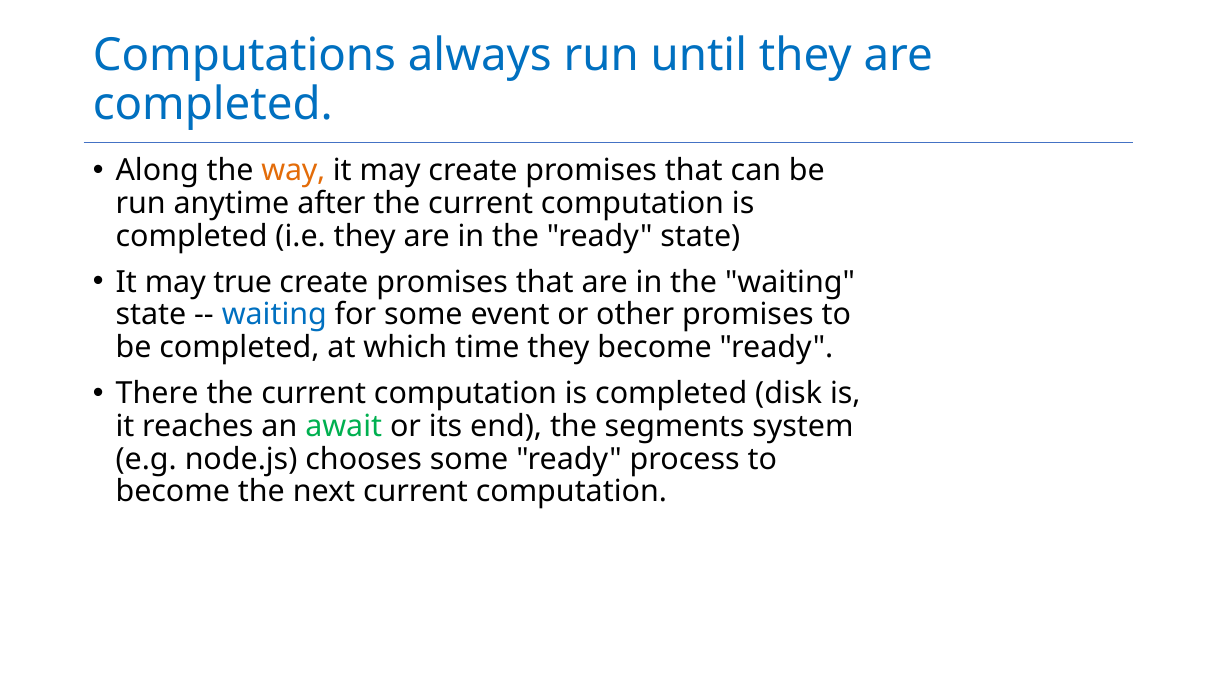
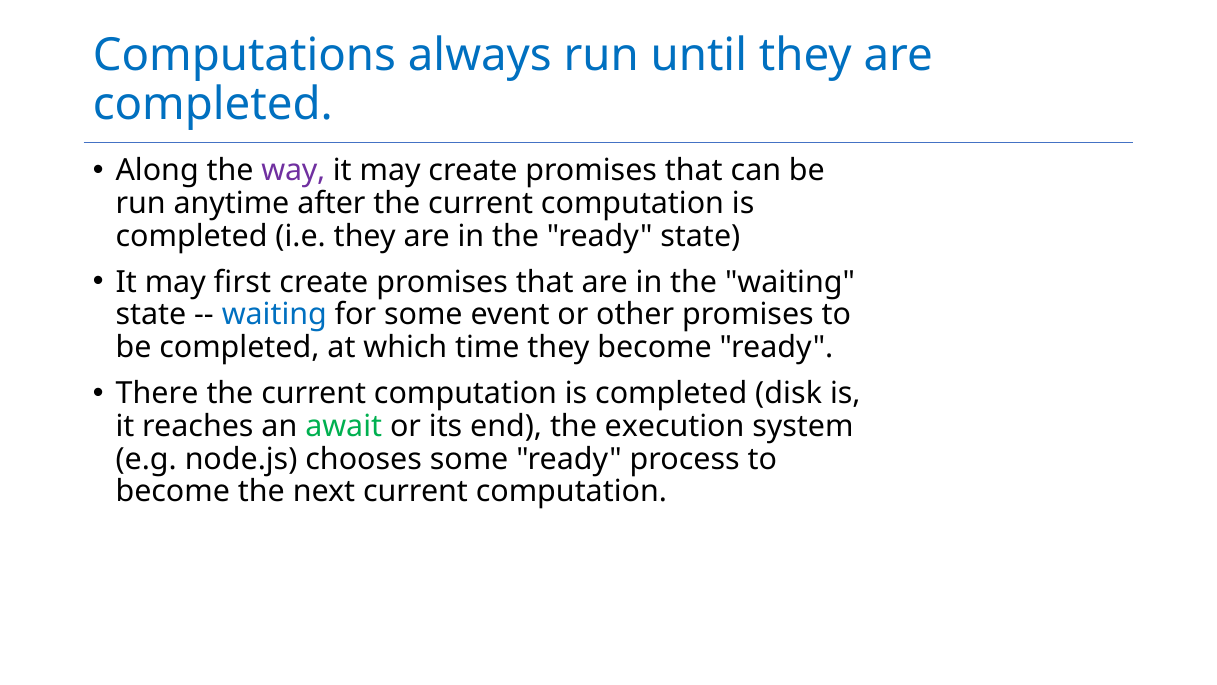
way colour: orange -> purple (293, 171)
true: true -> first (242, 282)
segments: segments -> execution (675, 426)
